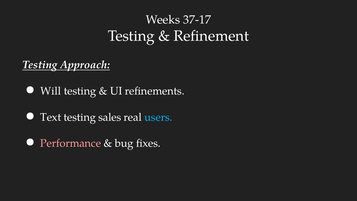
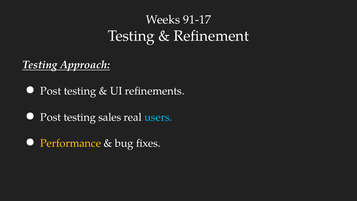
37-17: 37-17 -> 91-17 (197, 20)
Will: Will -> Post (51, 91)
Text: Text -> Post (51, 117)
Performance colour: pink -> yellow (71, 143)
